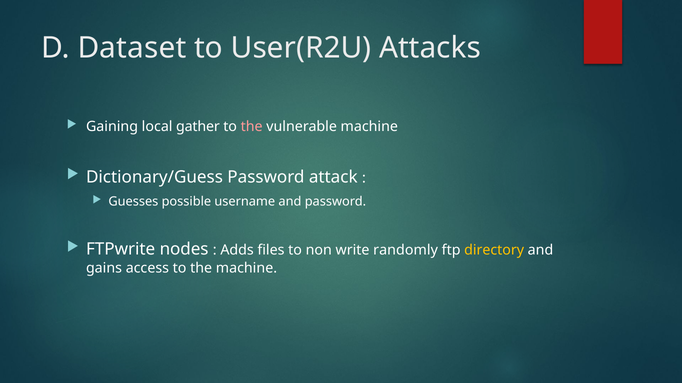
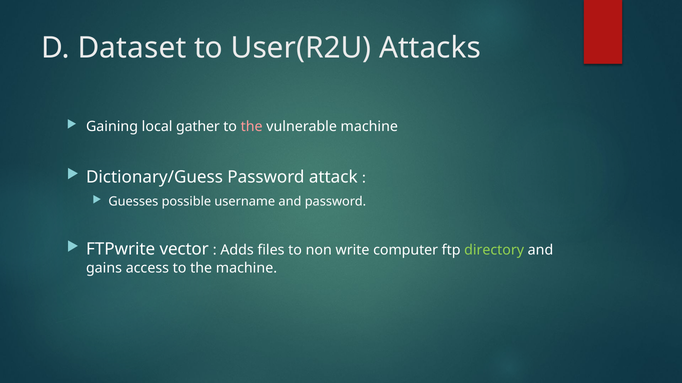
nodes: nodes -> vector (184, 250)
randomly: randomly -> computer (406, 251)
directory colour: yellow -> light green (494, 251)
